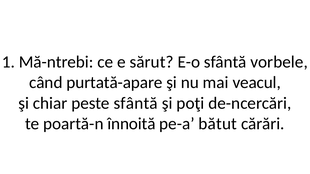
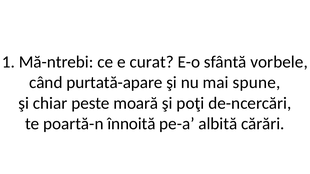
sărut: sărut -> curat (152, 62)
veacul: veacul -> spune (257, 83)
peste sfântă: sfântă -> moară (136, 103)
bătut: bătut -> albită (218, 124)
